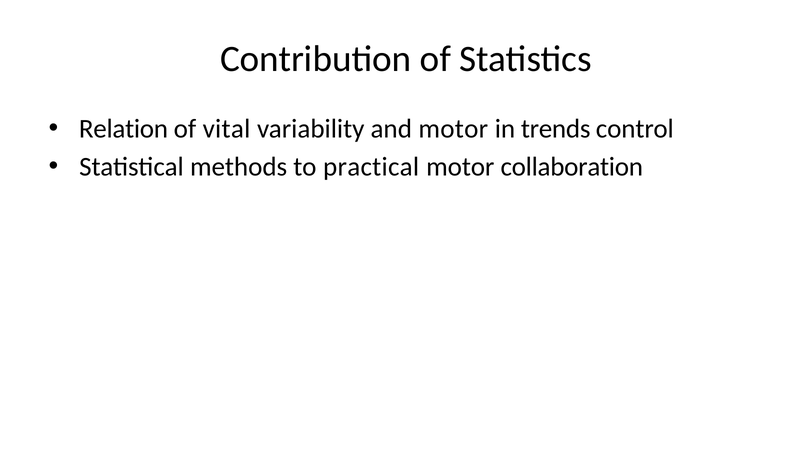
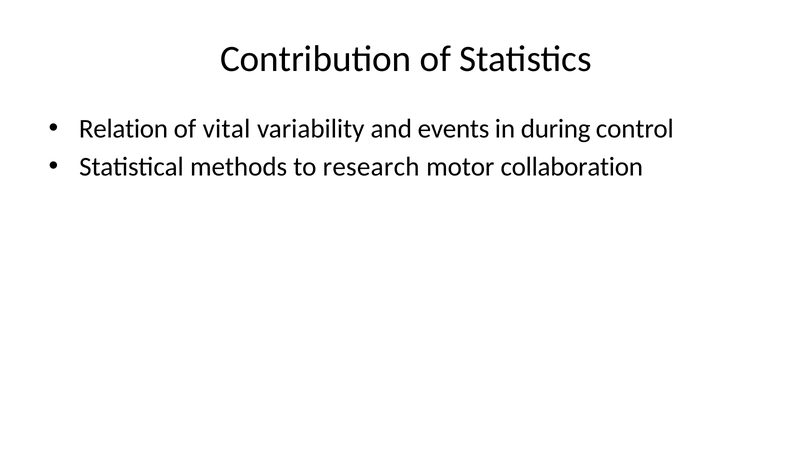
and motor: motor -> events (454, 129)
trends: trends -> during (556, 129)
practical: practical -> research (371, 167)
